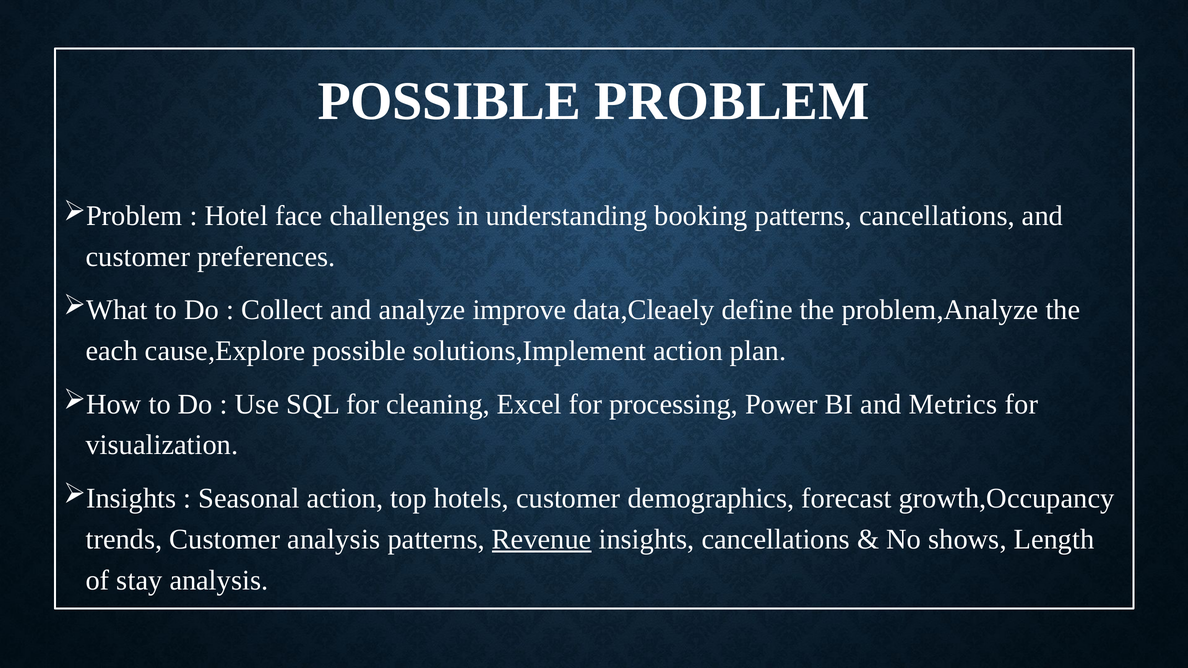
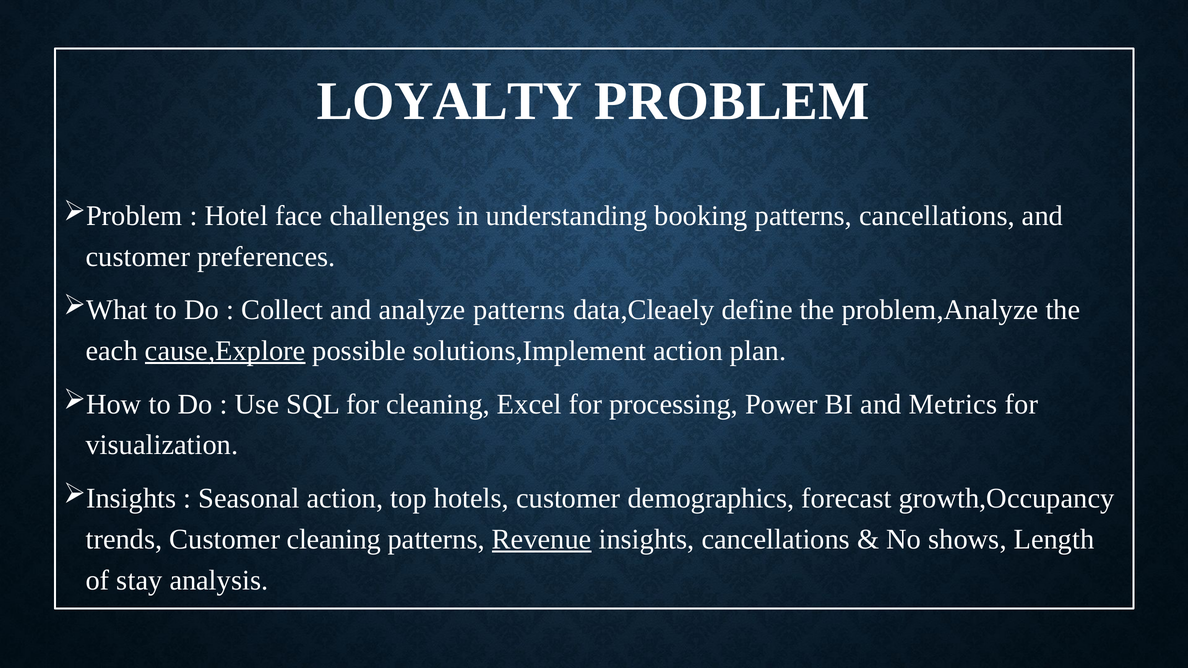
POSSIBLE: POSSIBLE -> LOYALTY (449, 101)
analyze improve: improve -> patterns (519, 310)
cause,Explore underline: none -> present (225, 351)
Customer analysis: analysis -> cleaning (334, 539)
